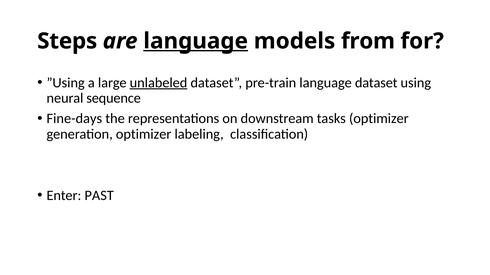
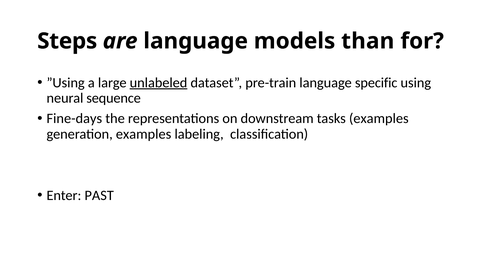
language underline: present -> none (196, 41)
from: from -> than (368, 41)
language dataset: dataset -> specific (376, 83)
tasks optimizer: optimizer -> examples (379, 119)
generation optimizer: optimizer -> examples (144, 134)
